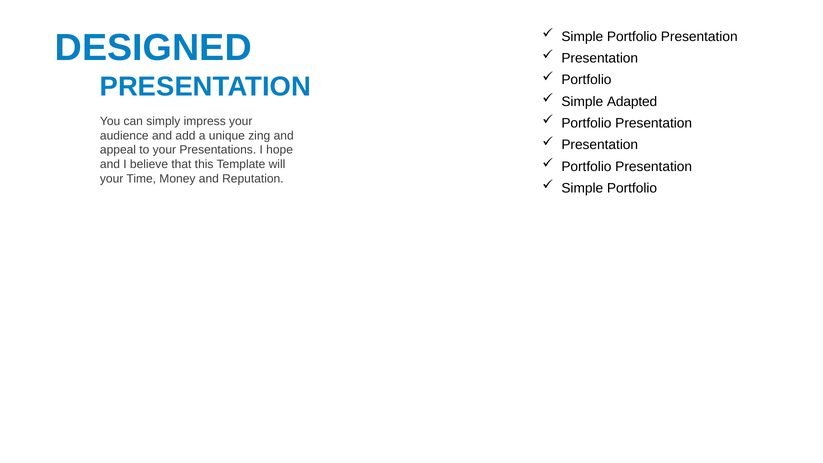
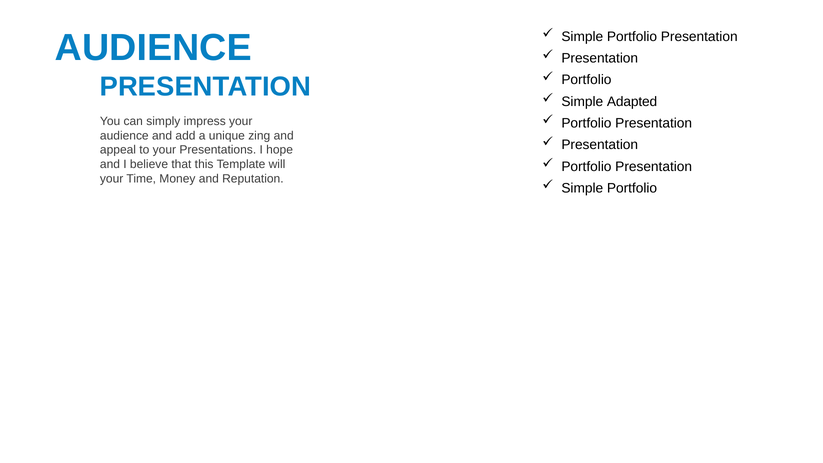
DESIGNED: DESIGNED -> AUDIENCE (153, 48)
